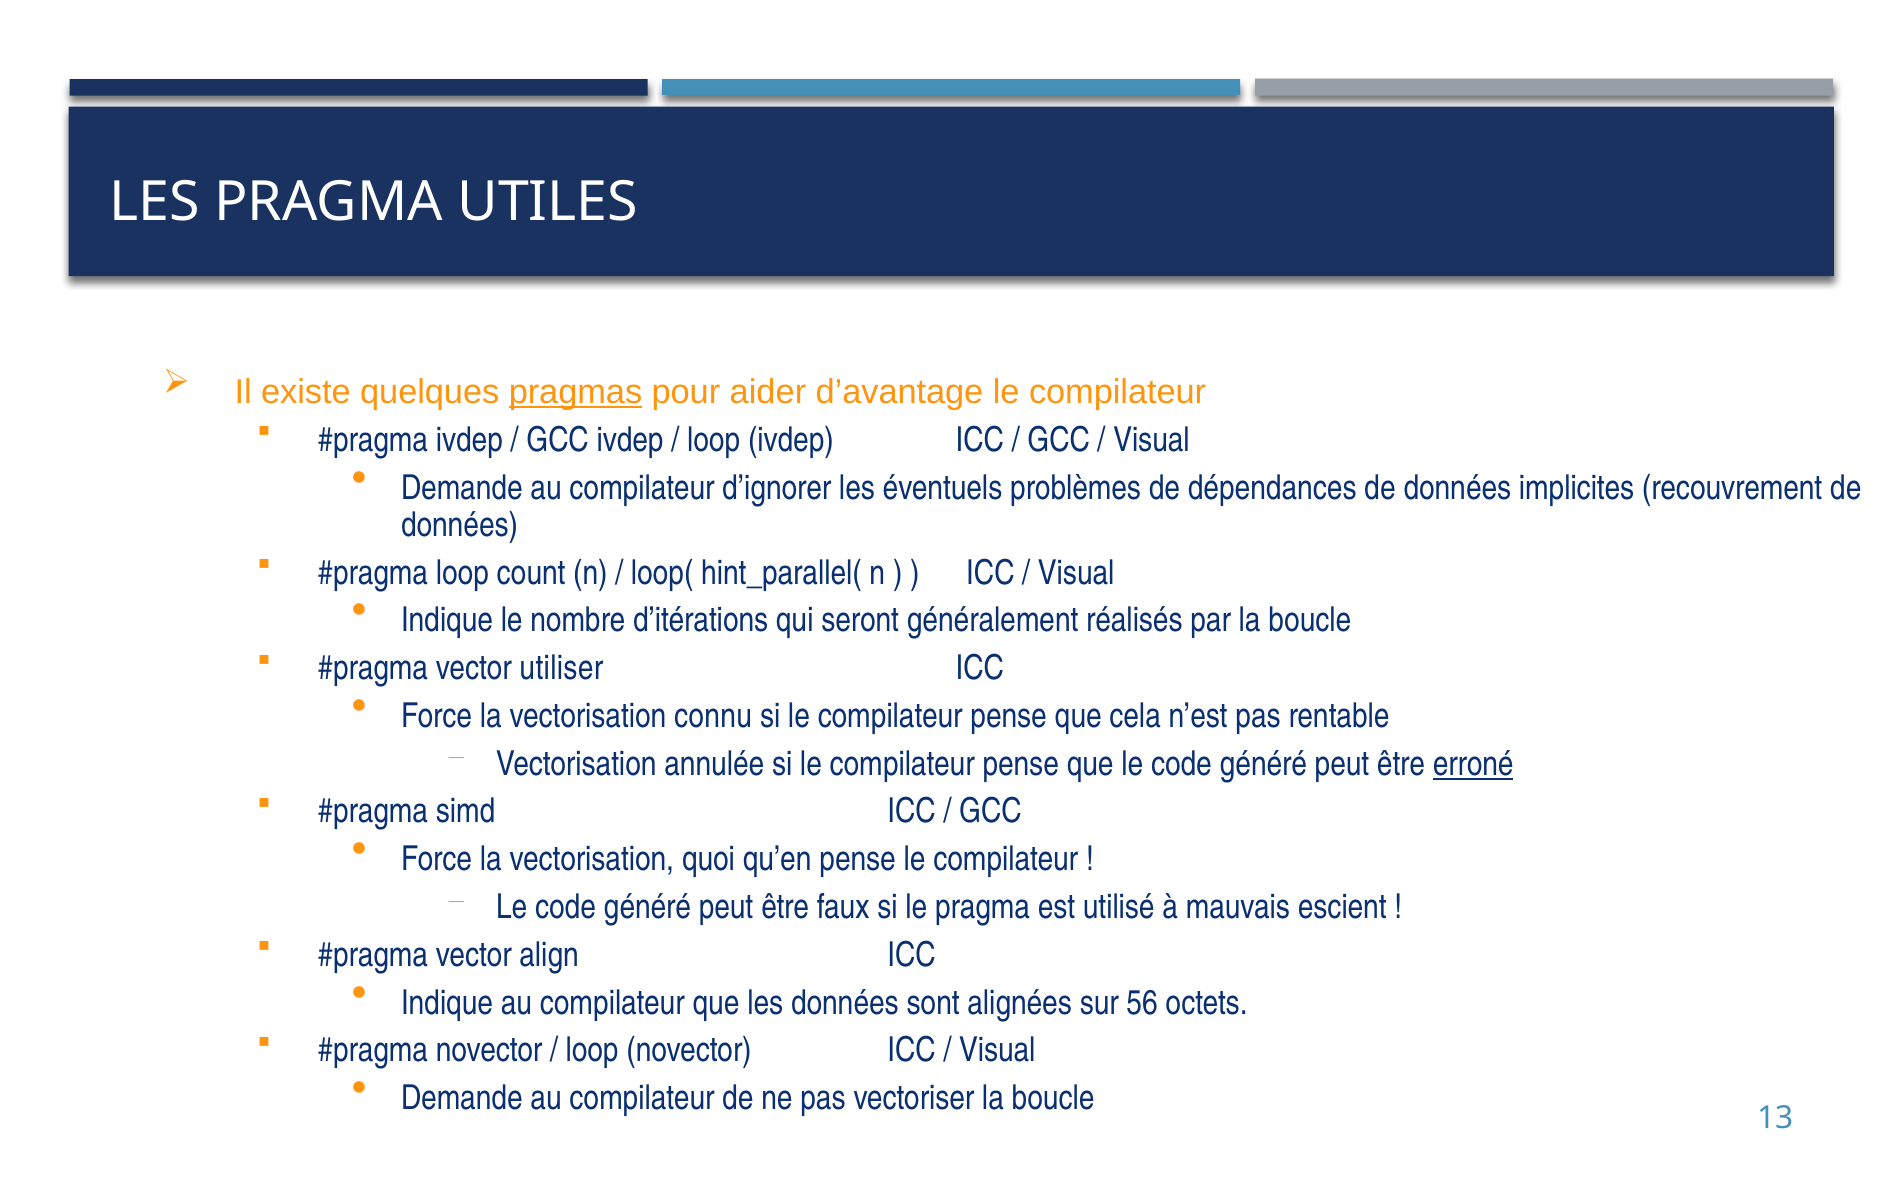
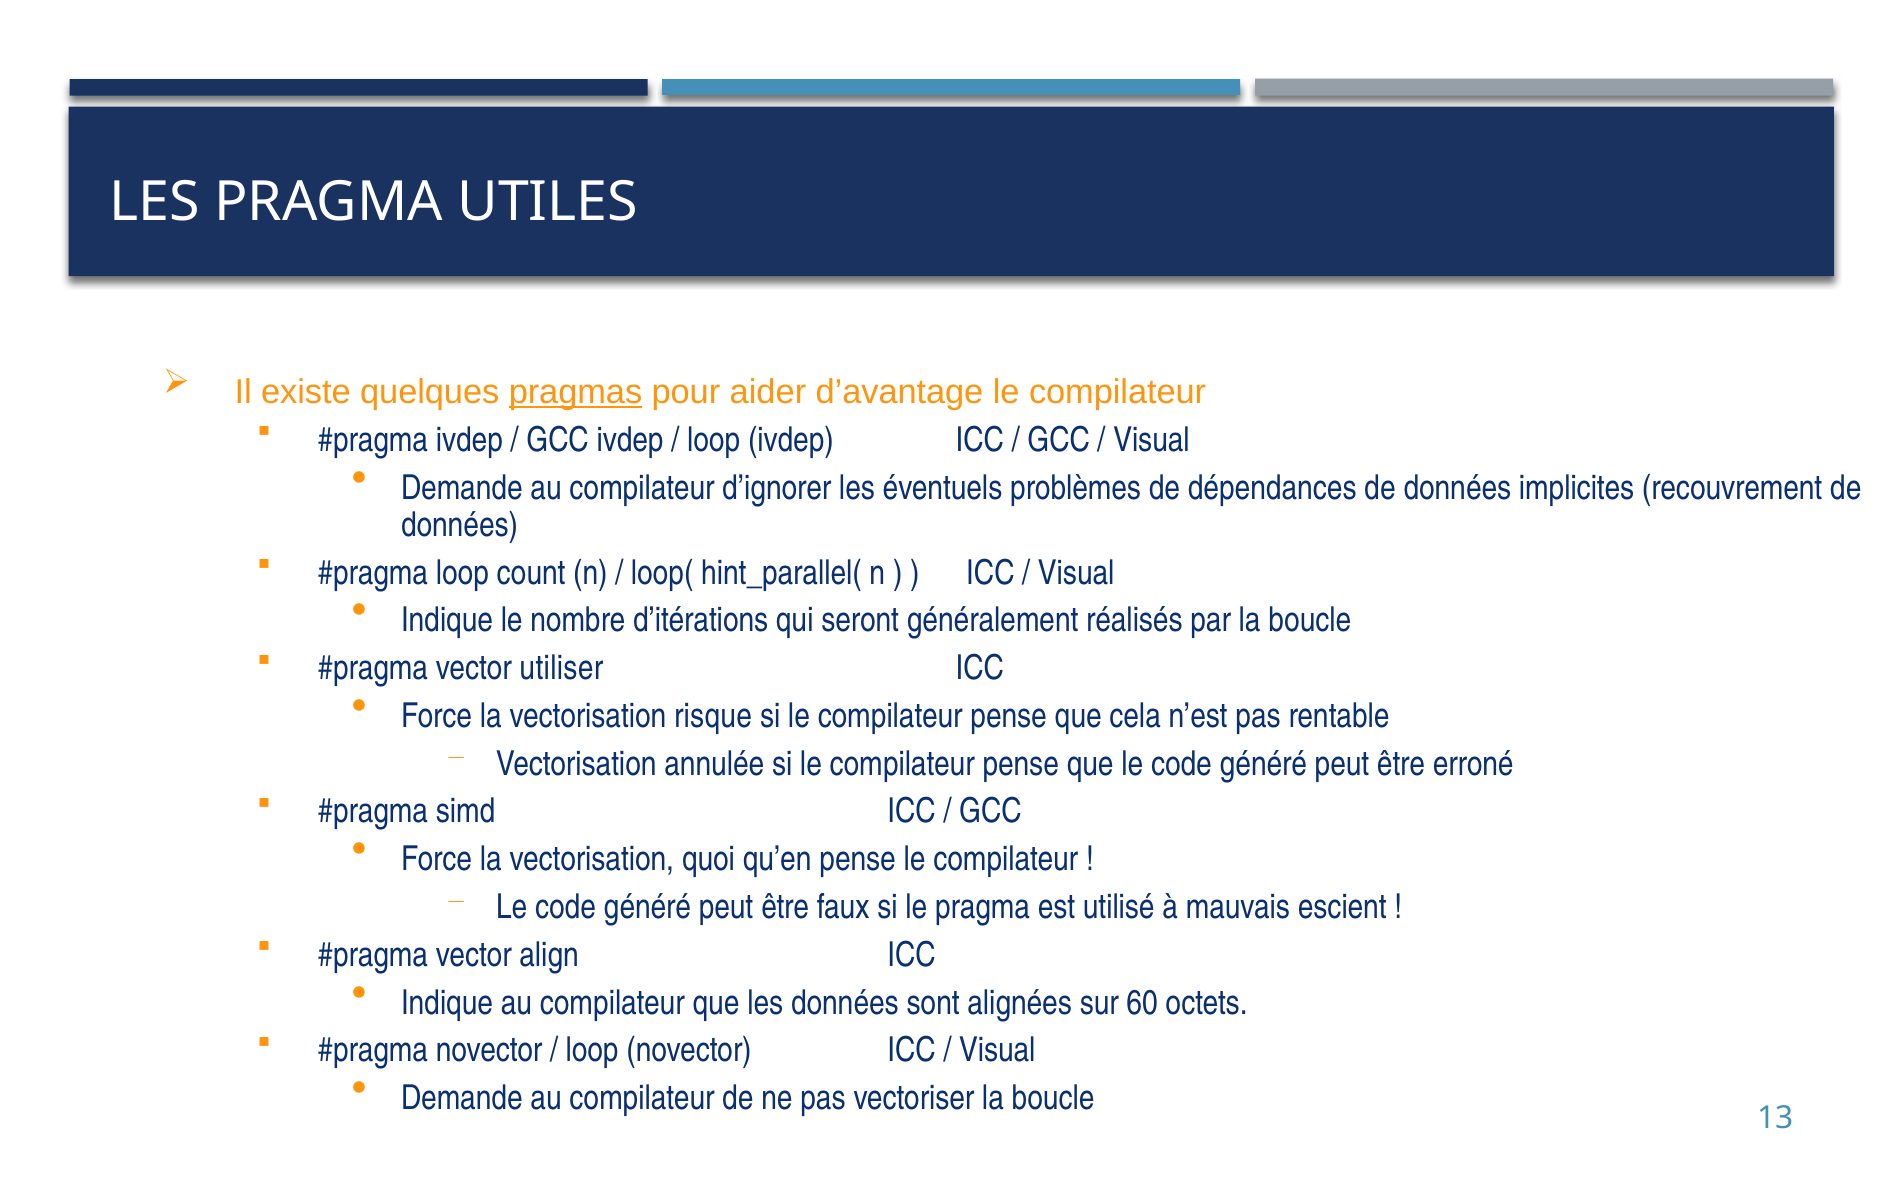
connu: connu -> risque (713, 716)
erroné underline: present -> none (1473, 764)
56: 56 -> 60 (1142, 1003)
